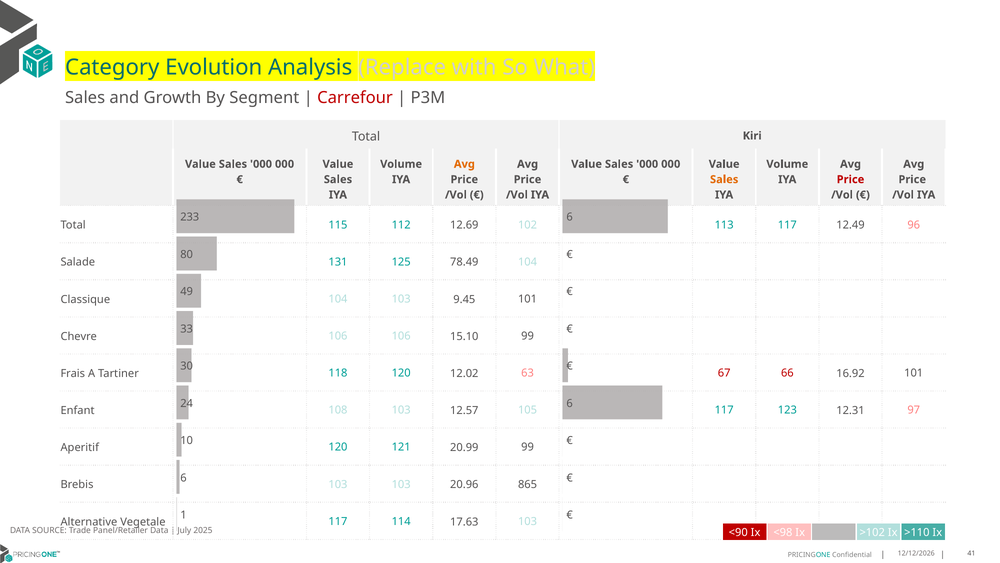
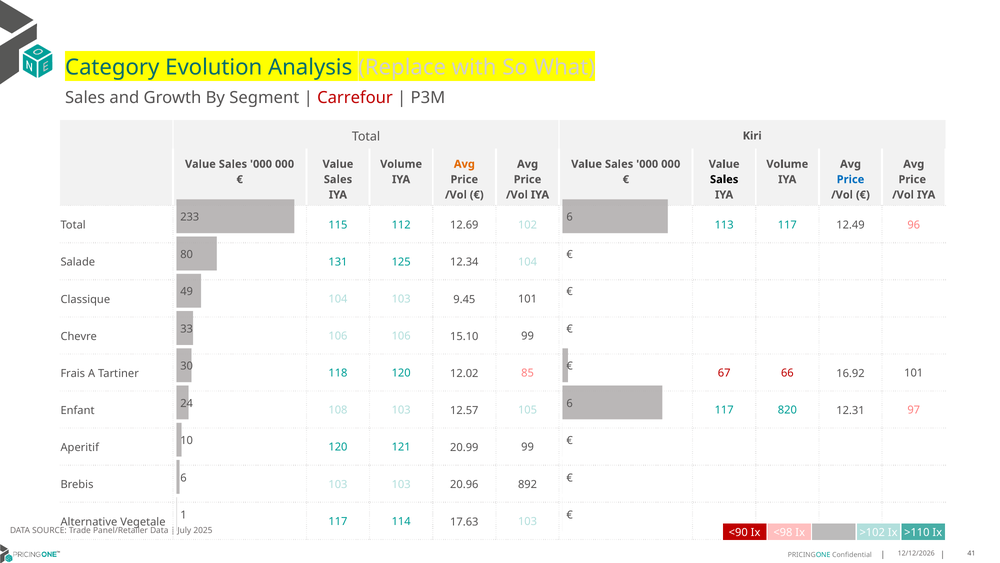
Sales colour: orange -> black (724, 179)
Price colour: red -> blue (850, 179)
78.49: 78.49 -> 12.34 (464, 262)
63: 63 -> 85 (528, 373)
123: 123 -> 820 (787, 410)
865: 865 -> 892 (528, 484)
